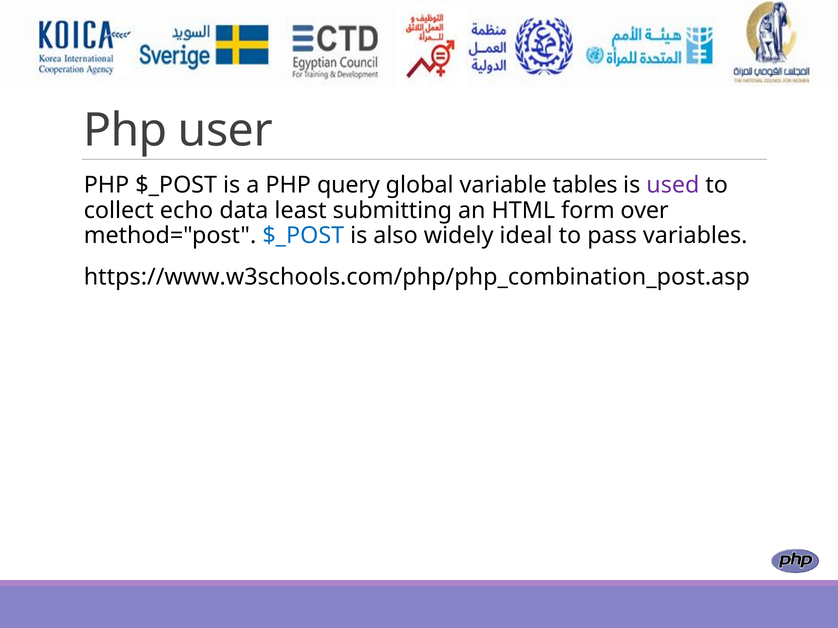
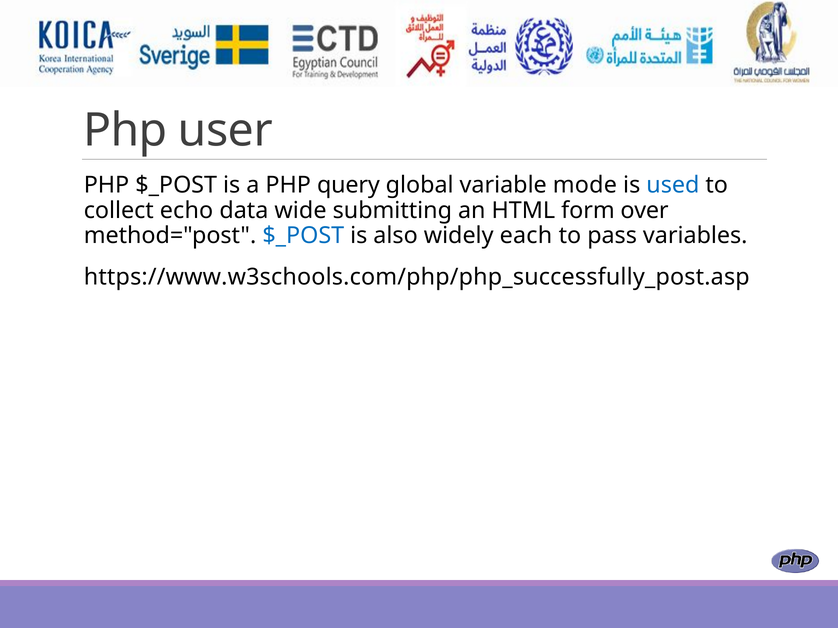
tables: tables -> mode (585, 185)
used colour: purple -> blue (673, 185)
least: least -> wide (301, 211)
ideal: ideal -> each (526, 236)
https://www.w3schools.com/php/php_combination_post.asp: https://www.w3schools.com/php/php_combination_post.asp -> https://www.w3schools.com/php/php_successfully_post.asp (417, 277)
